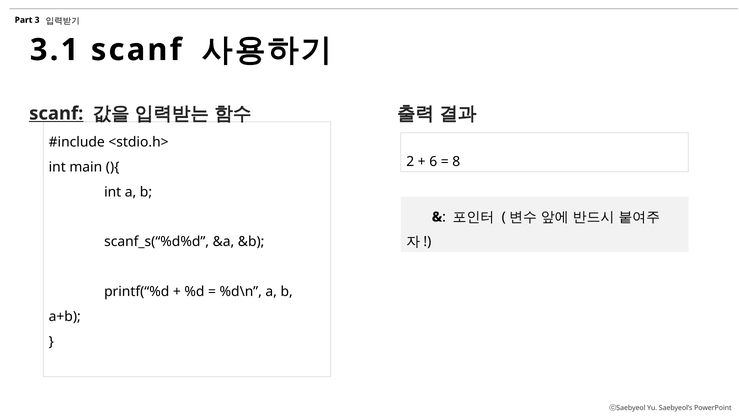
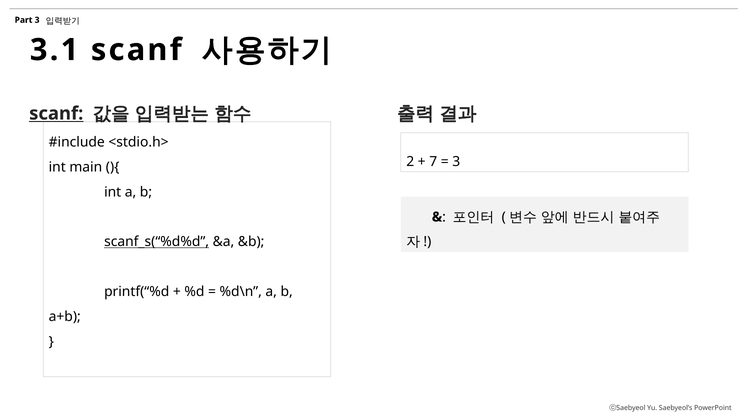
6: 6 -> 7 (433, 162)
8: 8 -> 3 (456, 162)
scanf_s(“%d%d underline: none -> present (157, 242)
